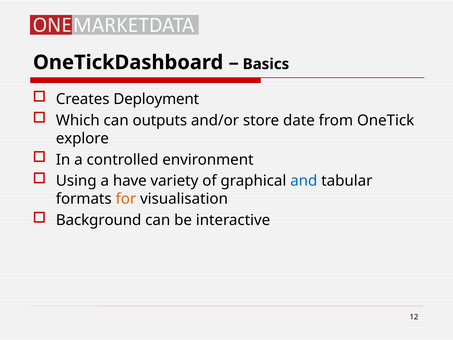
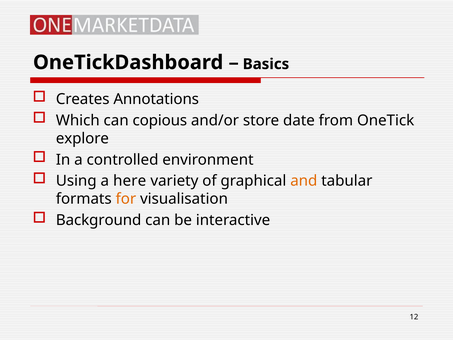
Deployment: Deployment -> Annotations (156, 99)
outputs: outputs -> copious (160, 120)
have: have -> here (130, 181)
and colour: blue -> orange (304, 181)
